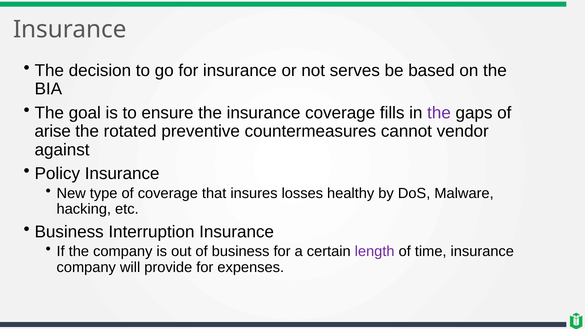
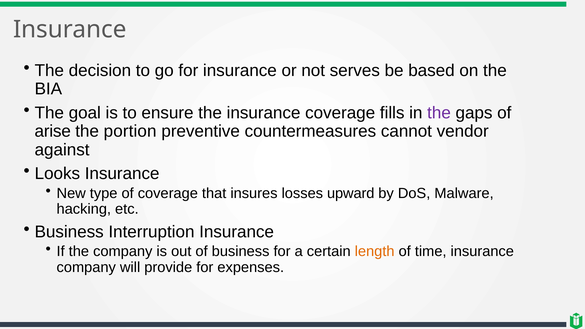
rotated: rotated -> portion (130, 131)
Policy: Policy -> Looks (57, 174)
healthy: healthy -> upward (351, 193)
length colour: purple -> orange (375, 251)
